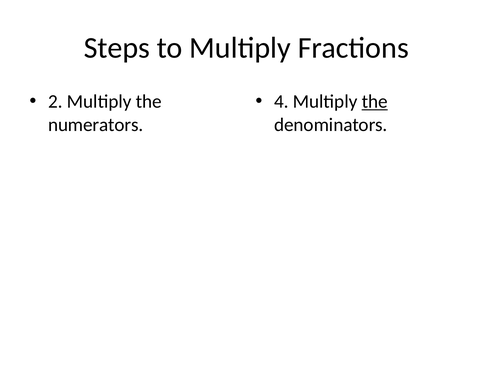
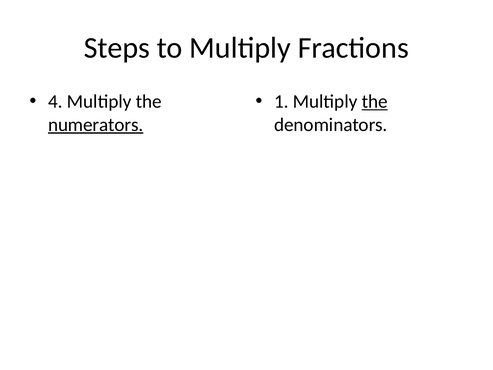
2: 2 -> 4 (55, 102)
4: 4 -> 1 (281, 102)
numerators underline: none -> present (96, 125)
